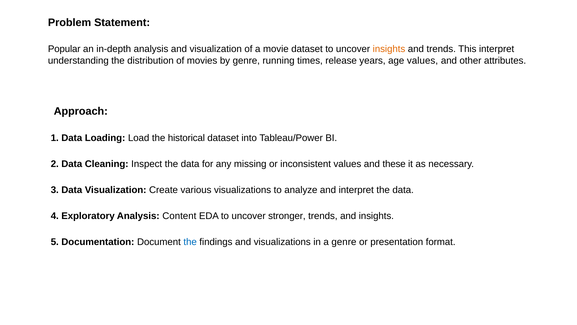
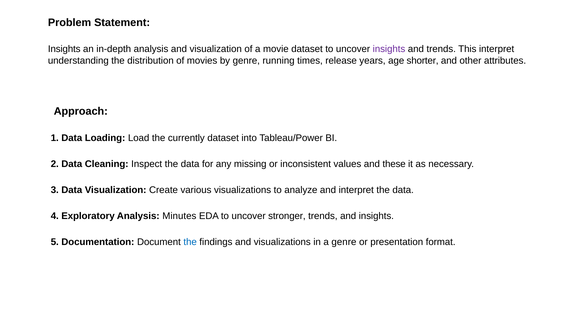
Popular: Popular -> Insights (64, 49)
insights colour: orange -> purple (389, 49)
age values: values -> shorter (423, 61)
historical: historical -> currently (186, 138)
Content: Content -> Minutes (179, 216)
